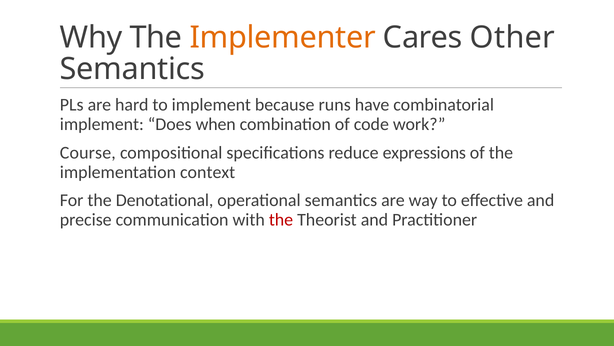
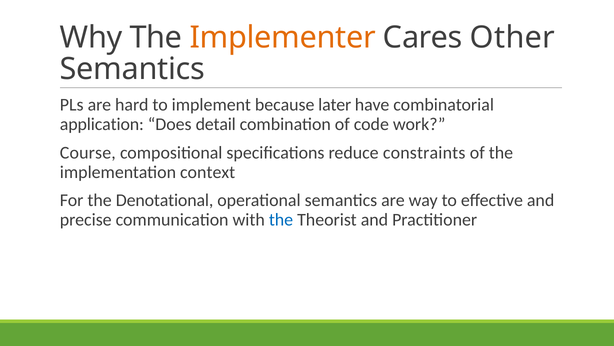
runs: runs -> later (335, 105)
implement: implement -> application (102, 124)
when: when -> detail (216, 124)
expressions: expressions -> constraints (424, 152)
the colour: red -> blue (281, 219)
